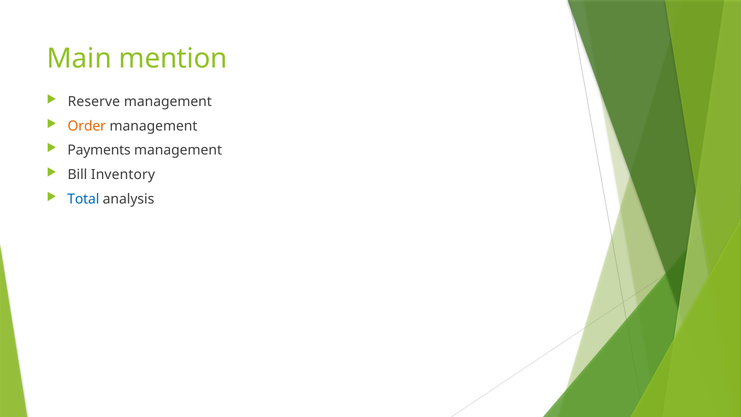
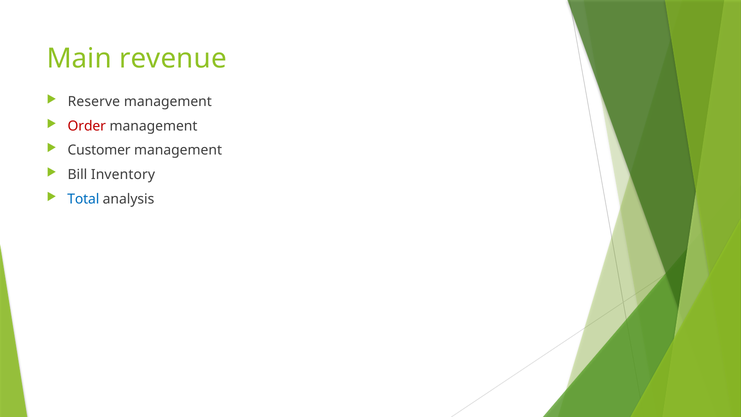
mention: mention -> revenue (173, 58)
Order colour: orange -> red (87, 126)
Payments: Payments -> Customer (99, 150)
